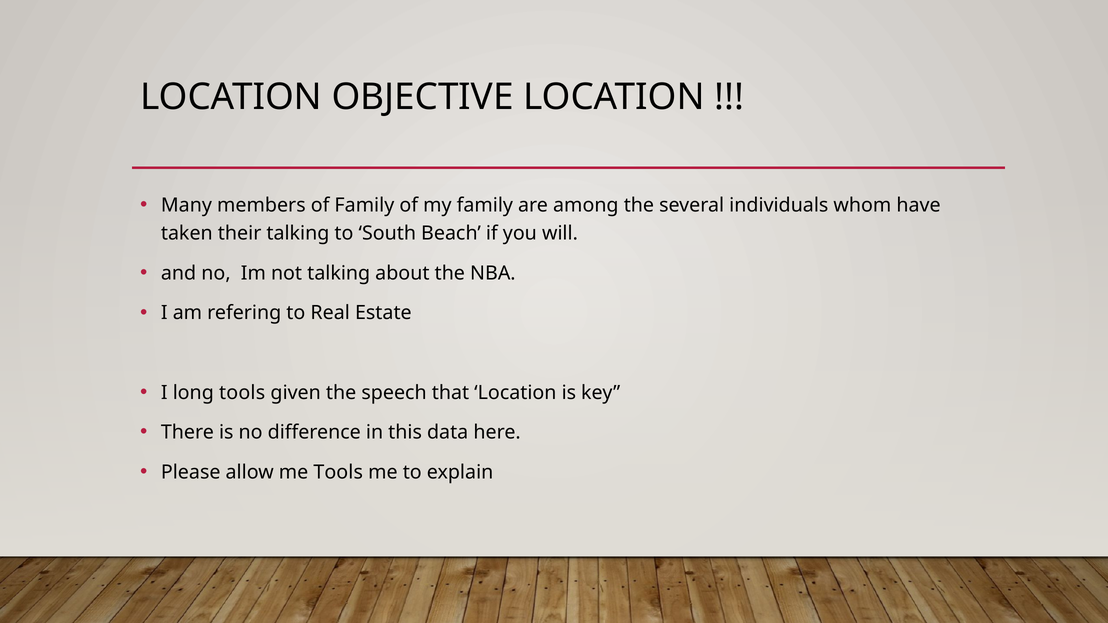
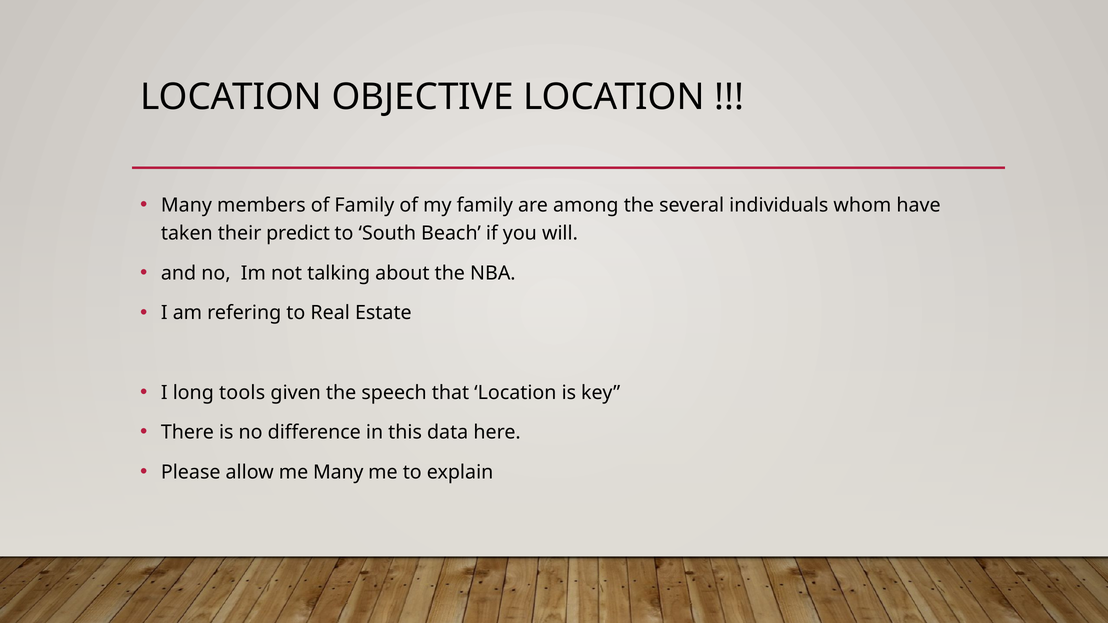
their talking: talking -> predict (298, 233)
me Tools: Tools -> Many (338, 472)
